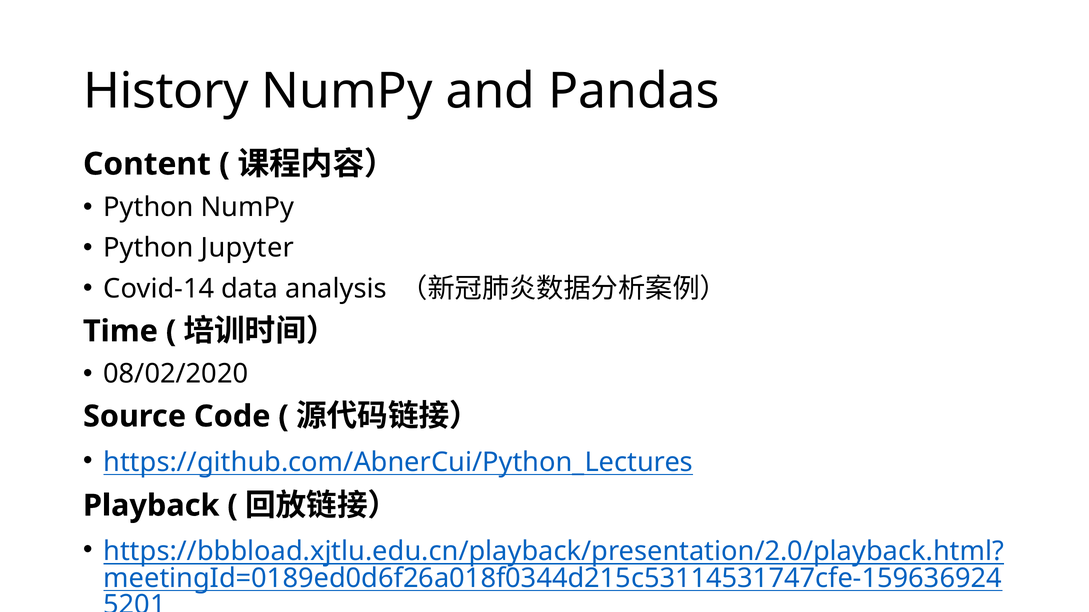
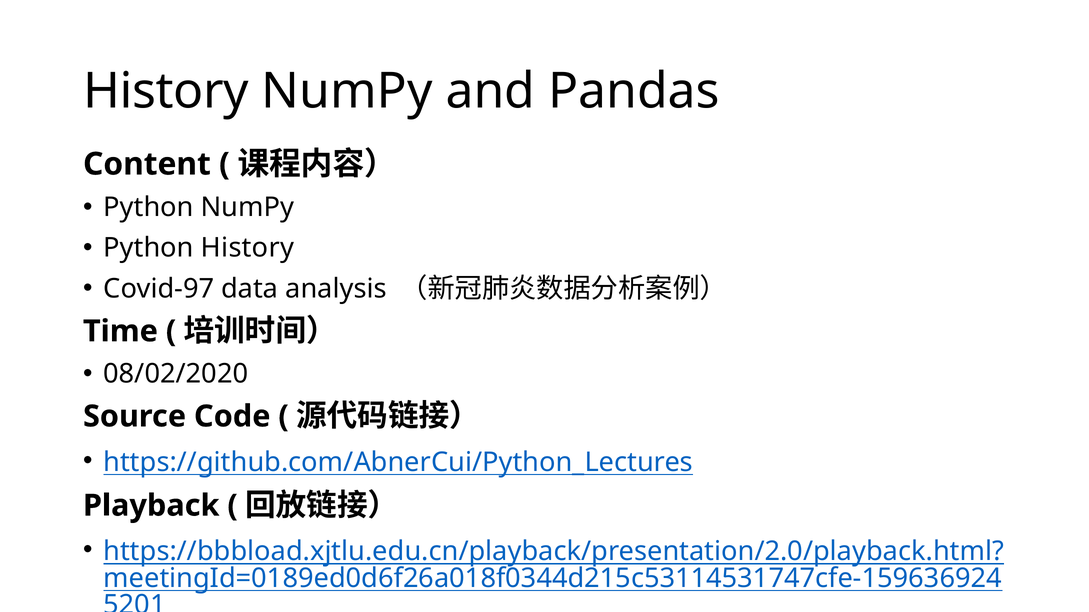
Python Jupyter: Jupyter -> History (247, 248)
Covid-14: Covid-14 -> Covid-97 (159, 289)
